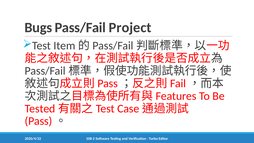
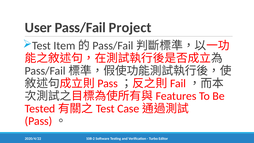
Bugs: Bugs -> User (38, 28)
